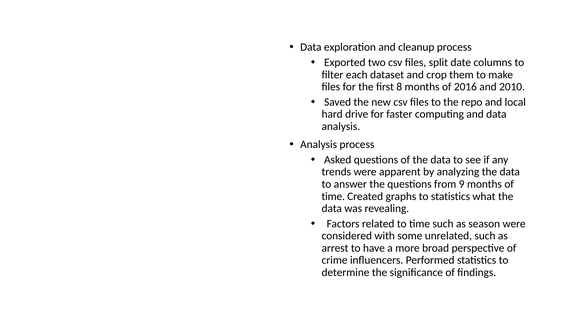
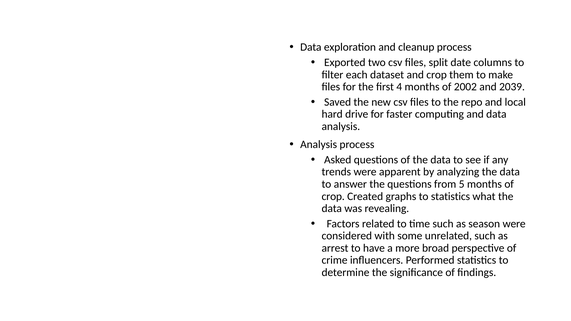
8: 8 -> 4 (399, 87)
2016: 2016 -> 2002 (465, 87)
2010: 2010 -> 2039 (512, 87)
9: 9 -> 5 (462, 184)
time: time -> crop (333, 196)
